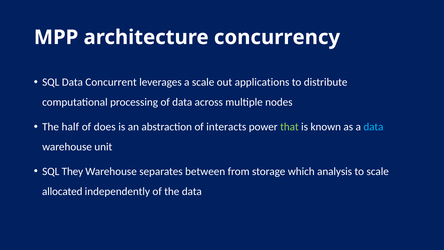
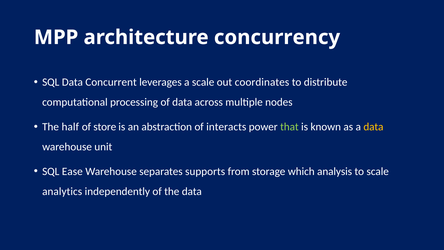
applications: applications -> coordinates (262, 82)
does: does -> store (105, 127)
data colour: light blue -> yellow (373, 127)
They: They -> Ease (72, 171)
between: between -> supports (205, 171)
allocated: allocated -> analytics (62, 191)
